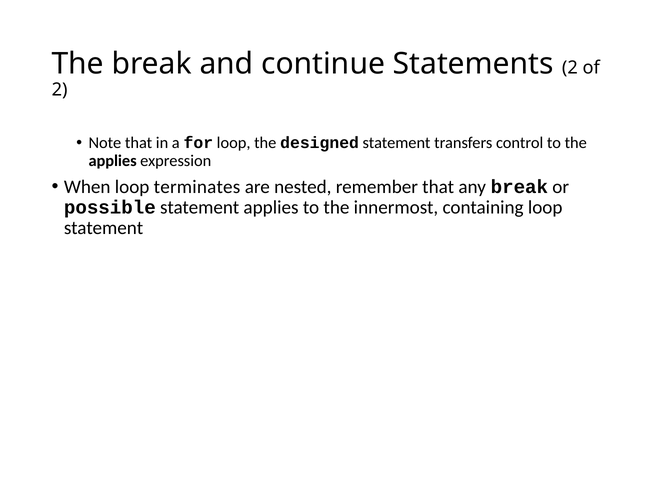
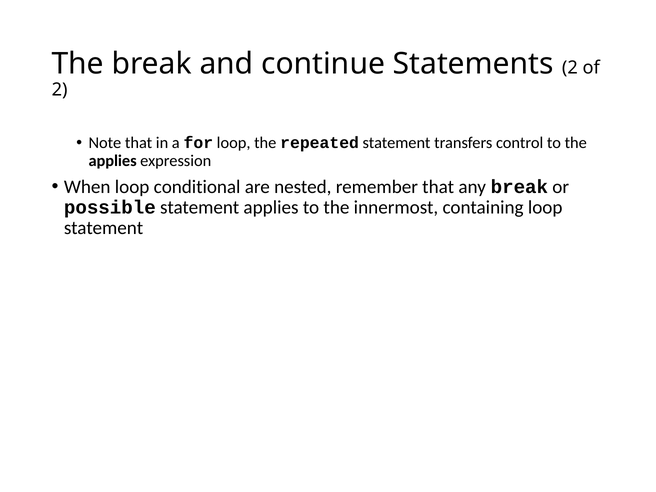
designed: designed -> repeated (320, 143)
terminates: terminates -> conditional (197, 187)
